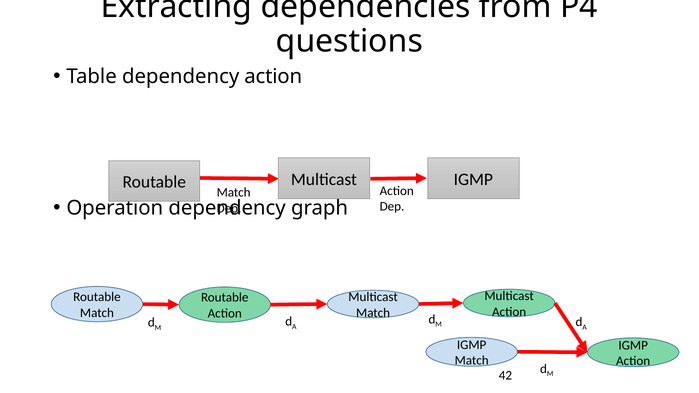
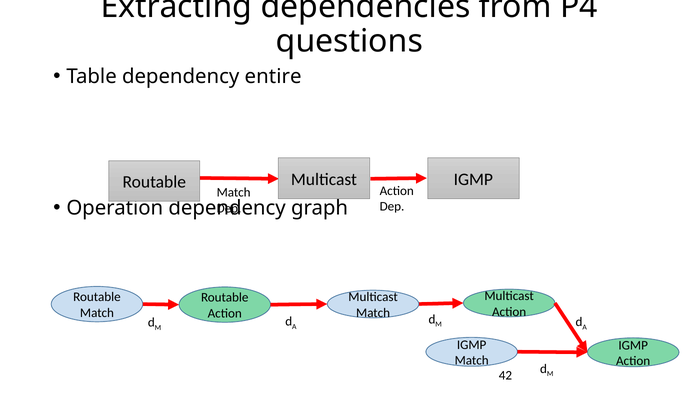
dependency action: action -> entire (273, 76)
